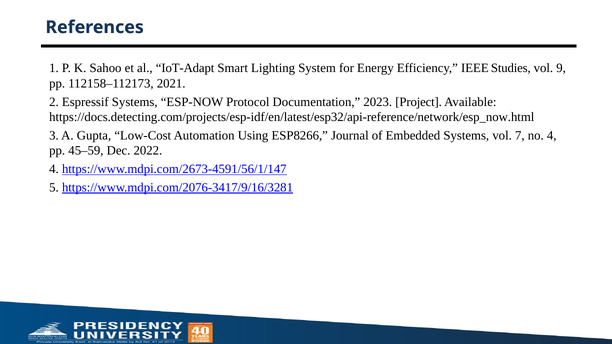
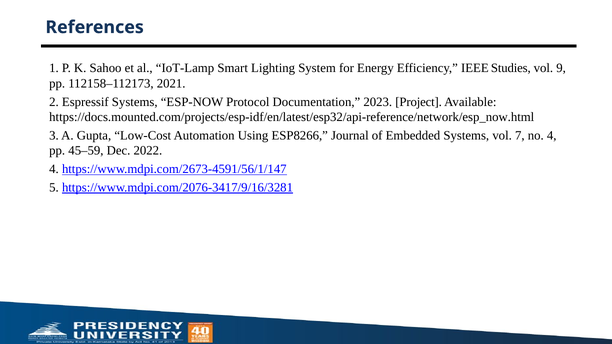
IoT-Adapt: IoT-Adapt -> IoT-Lamp (185, 68)
https://docs.detecting.com/projects/esp-idf/en/latest/esp32/api-reference/network/esp_now.html: https://docs.detecting.com/projects/esp-idf/en/latest/esp32/api-reference/network/esp_now.html -> https://docs.mounted.com/projects/esp-idf/en/latest/esp32/api-reference/network/esp_now.html (292, 117)
